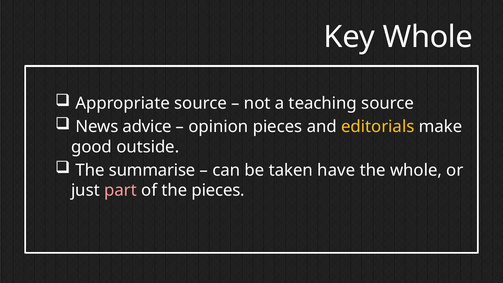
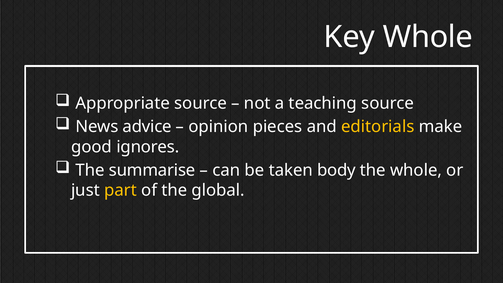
outside: outside -> ignores (148, 147)
have: have -> body (336, 170)
part colour: pink -> yellow (121, 190)
the pieces: pieces -> global (218, 190)
